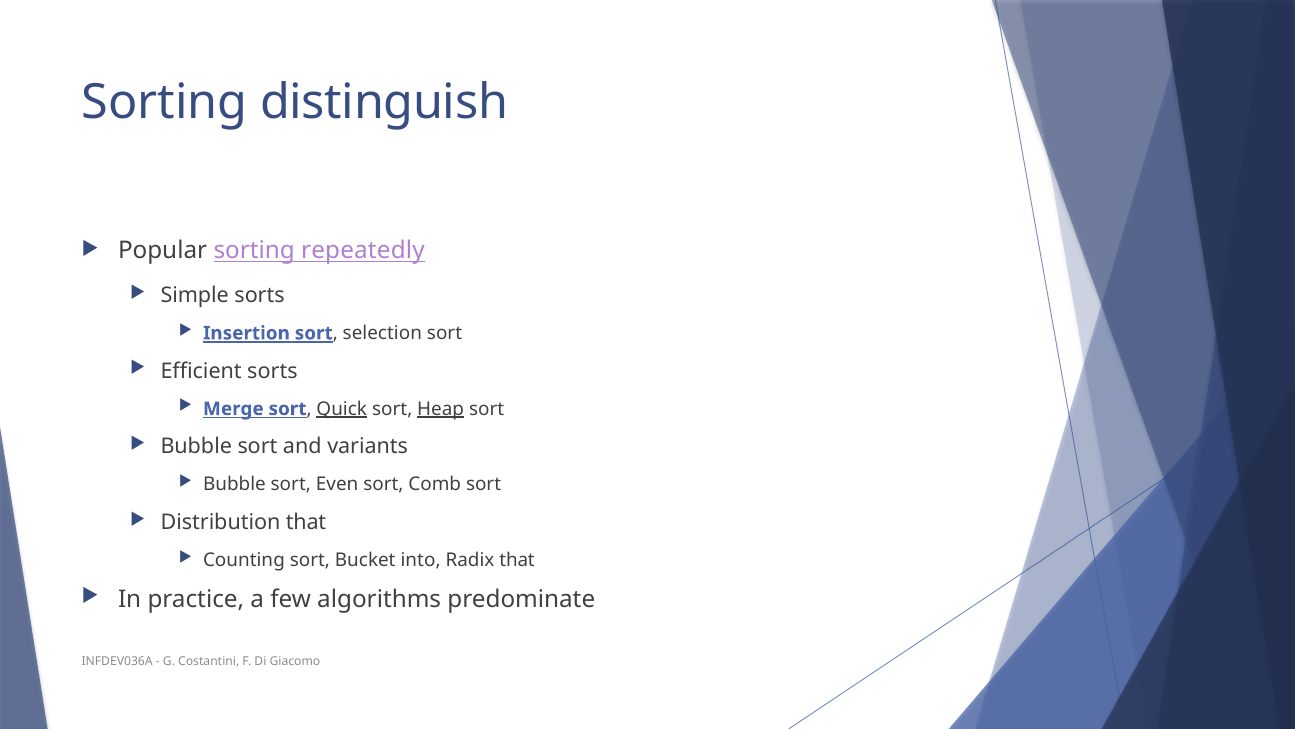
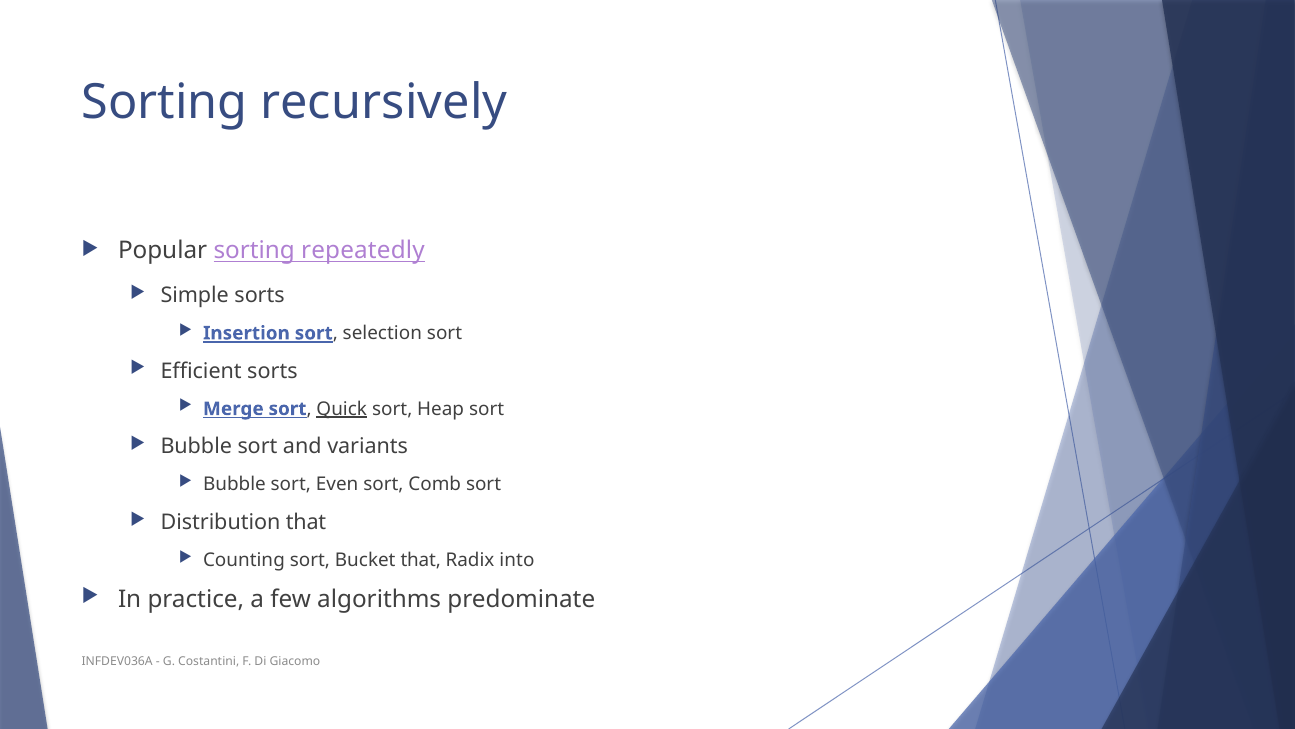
distinguish: distinguish -> recursively (384, 102)
Heap underline: present -> none (441, 408)
Bucket into: into -> that (421, 560)
Radix that: that -> into (517, 560)
